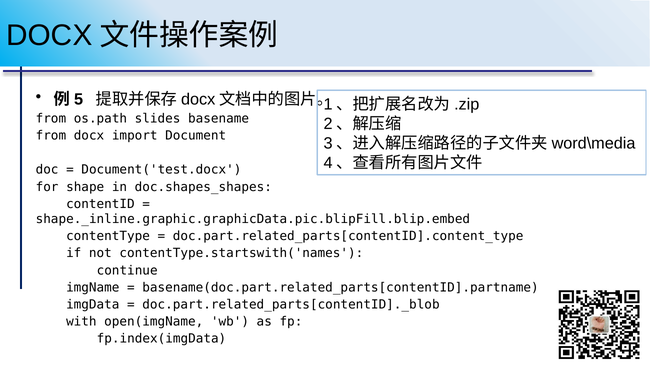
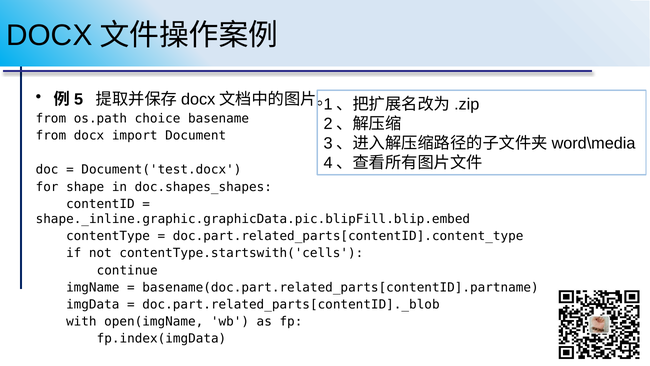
slides: slides -> choice (158, 118)
contentType.startswith('names: contentType.startswith('names -> contentType.startswith('cells (241, 253)
